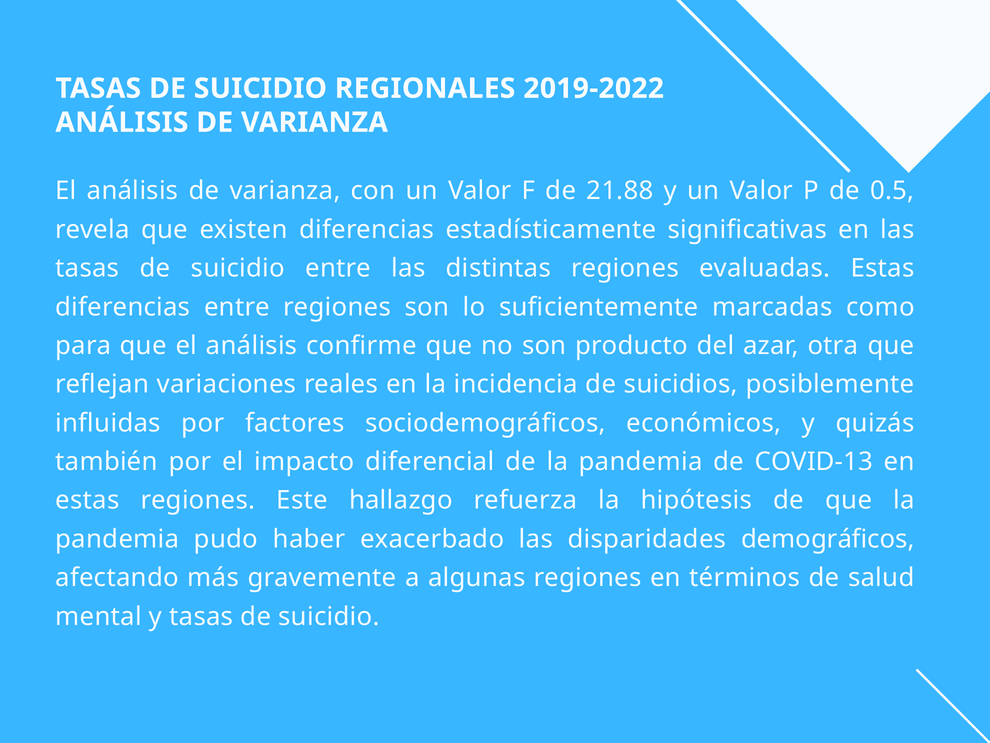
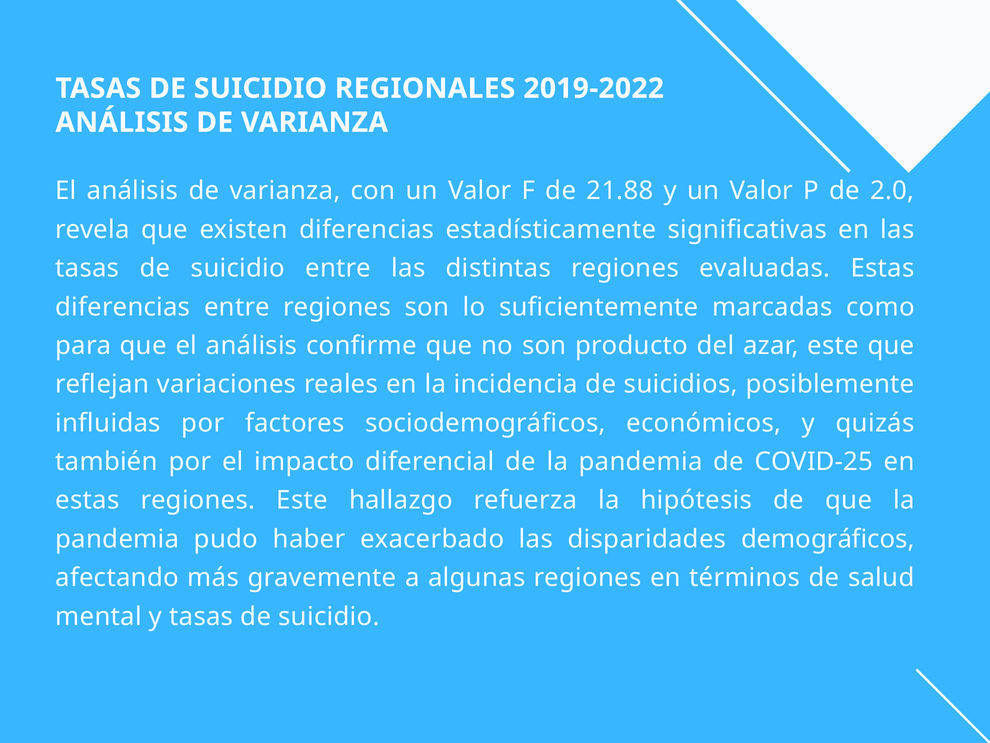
0.5: 0.5 -> 2.0 (892, 191)
azar otra: otra -> este (833, 345)
COVID-13: COVID-13 -> COVID-25 (814, 461)
